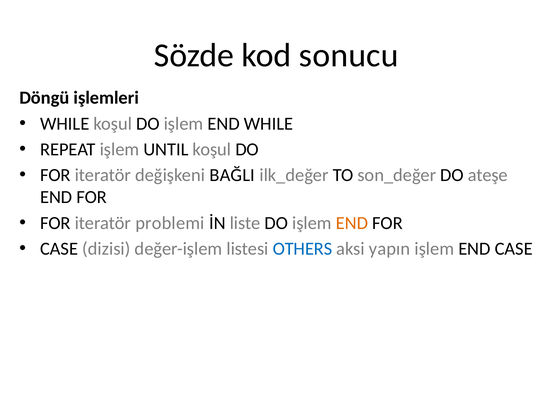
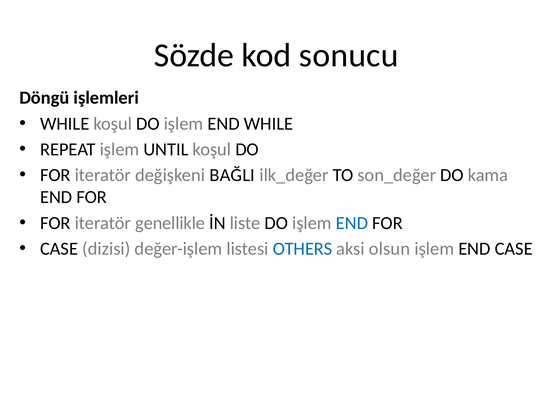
ateşe: ateşe -> kama (488, 175)
problemi: problemi -> genellikle (170, 223)
END colour: orange -> blue (352, 223)
yapın: yapın -> olsun (390, 249)
